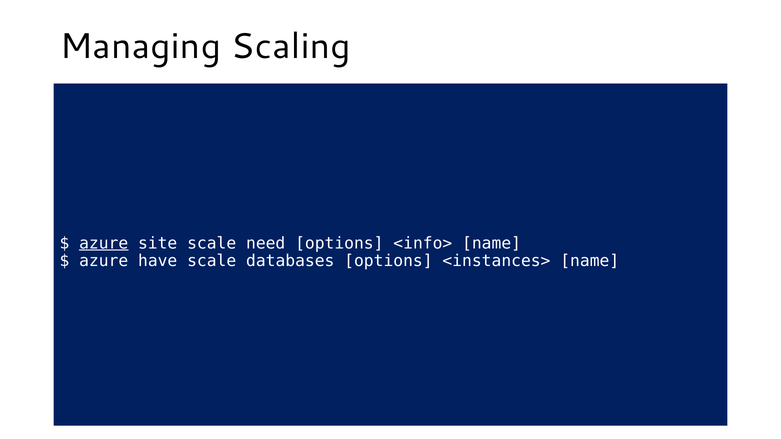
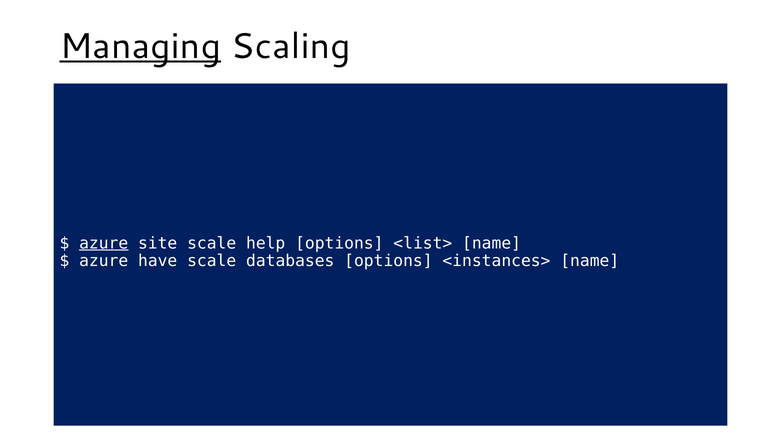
Managing underline: none -> present (140, 46)
need: need -> help (266, 243)
<info>: <info> -> <list> (423, 243)
